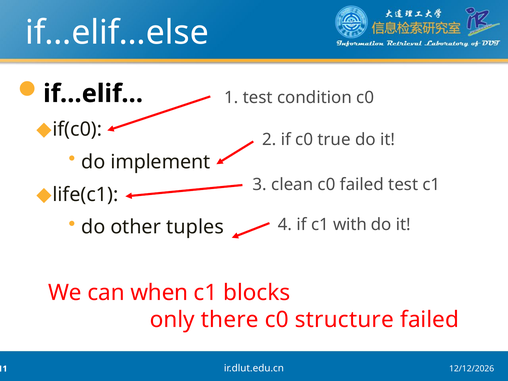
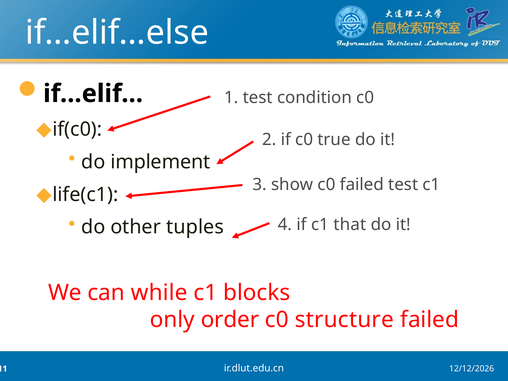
clean: clean -> show (292, 185)
with: with -> that (350, 225)
when: when -> while (159, 293)
there: there -> order (230, 320)
